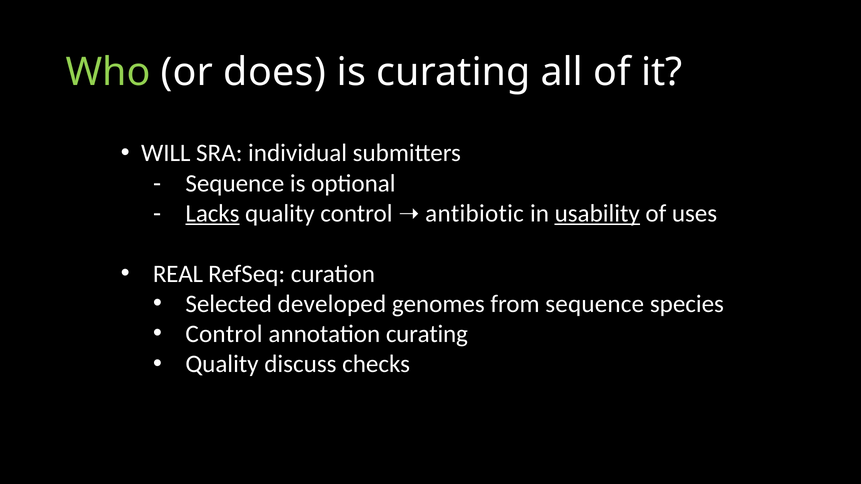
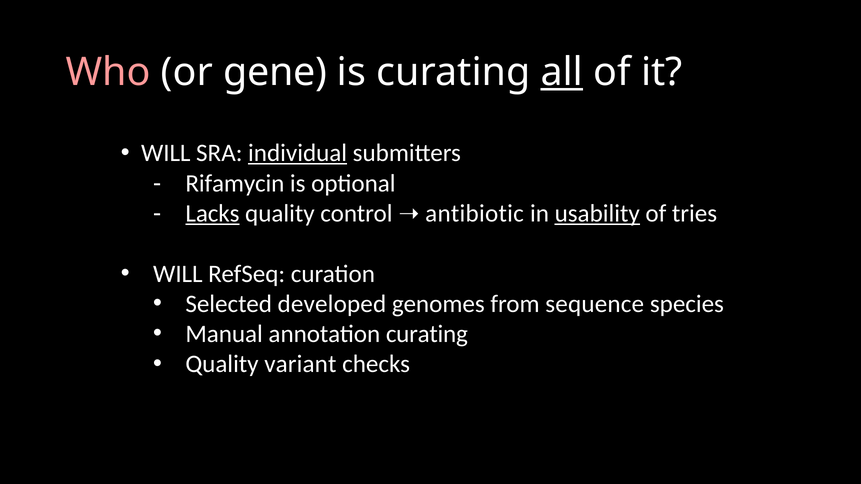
Who colour: light green -> pink (108, 72)
does: does -> gene (275, 72)
all underline: none -> present (562, 72)
individual underline: none -> present (298, 153)
Sequence: Sequence -> Rifamycin (235, 183)
uses: uses -> tries (695, 214)
REAL: REAL -> WILL (178, 274)
Control: Control -> Manual (224, 334)
discuss: discuss -> variant (300, 364)
